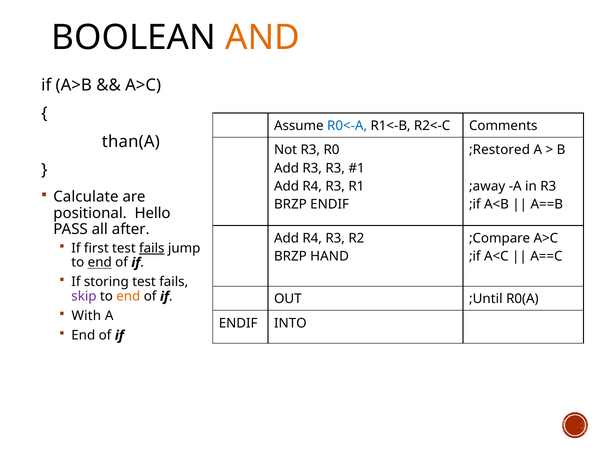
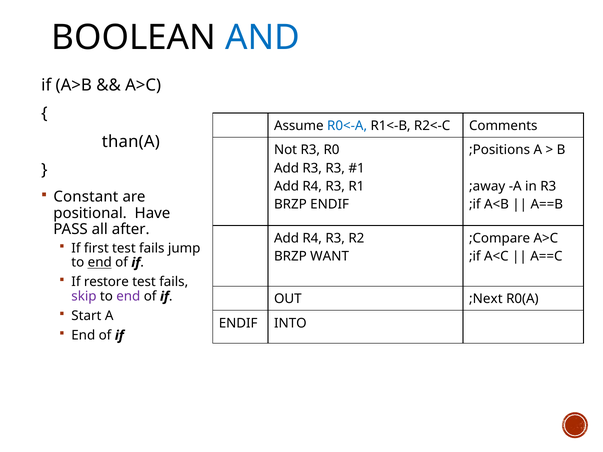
AND colour: orange -> blue (263, 37)
;Restored: ;Restored -> ;Positions (500, 150)
Calculate: Calculate -> Constant (86, 197)
Hello: Hello -> Have (152, 213)
fails underline: present -> none (152, 248)
HAND: HAND -> WANT (330, 257)
storing: storing -> restore (106, 282)
end colour: orange -> purple (128, 297)
;Until: ;Until -> ;Next (486, 299)
With: With -> Start (86, 316)
